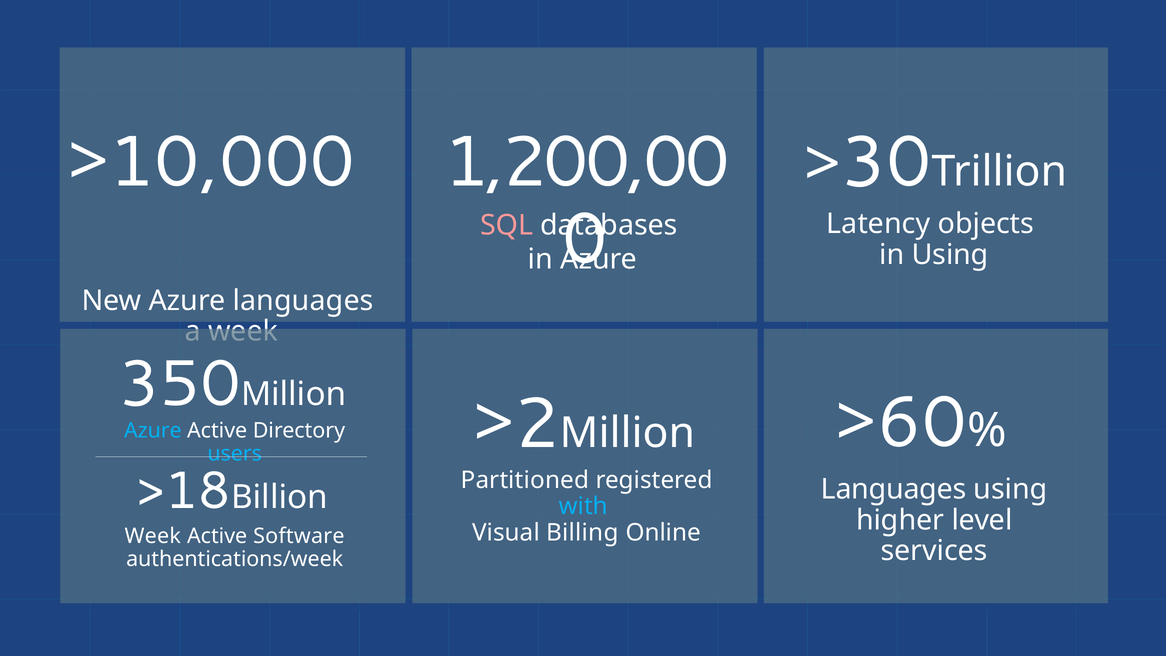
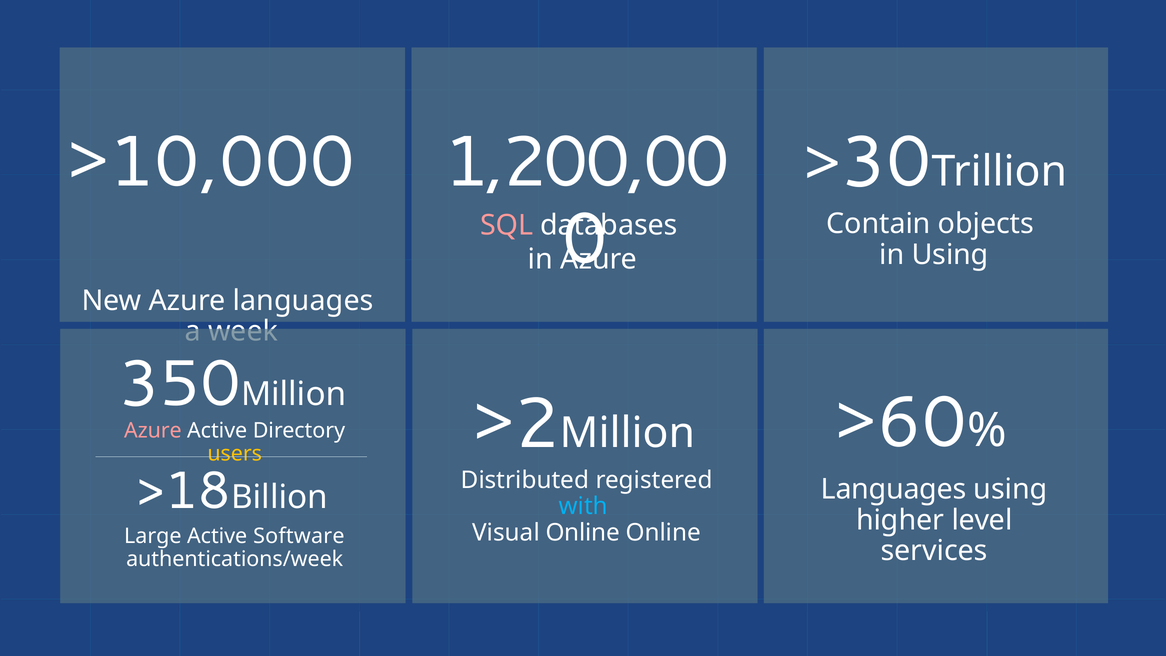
Latency: Latency -> Contain (878, 224)
Azure colour: light blue -> pink (153, 431)
users colour: light blue -> yellow (235, 454)
Partitioned: Partitioned -> Distributed (525, 480)
Visual Billing: Billing -> Online (583, 533)
Week: Week -> Large (153, 536)
